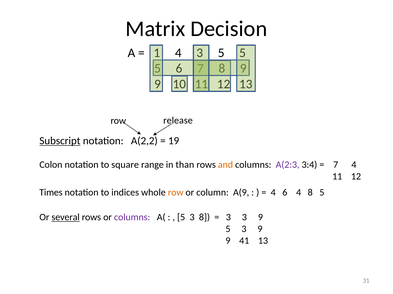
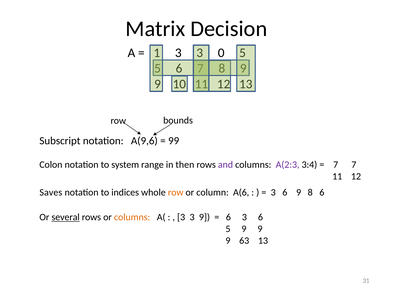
4: 4 -> 3 (178, 53)
5: 5 -> 0 (221, 53)
release: release -> bounds (178, 121)
Subscript underline: present -> none (60, 141)
A(2,2: A(2,2 -> A(9,6 (144, 141)
19: 19 -> 99 (174, 141)
square: square -> system (125, 165)
than: than -> then (185, 165)
and colour: orange -> purple (225, 165)
7 4: 4 -> 7 (354, 165)
Times: Times -> Saves (51, 193)
A(9: A(9 -> A(6 (241, 193)
4: 4 -> 3 (273, 193)
6 4: 4 -> 9 (299, 193)
8 5: 5 -> 6 (322, 193)
columns colour: purple -> orange (132, 218)
5: 5 -> 3 (181, 218)
3 8: 8 -> 9 (204, 218)
3: 3 -> 6 (228, 218)
9: 9 -> 6 (260, 218)
3: 3 -> 9 (244, 230)
41: 41 -> 63 (244, 241)
